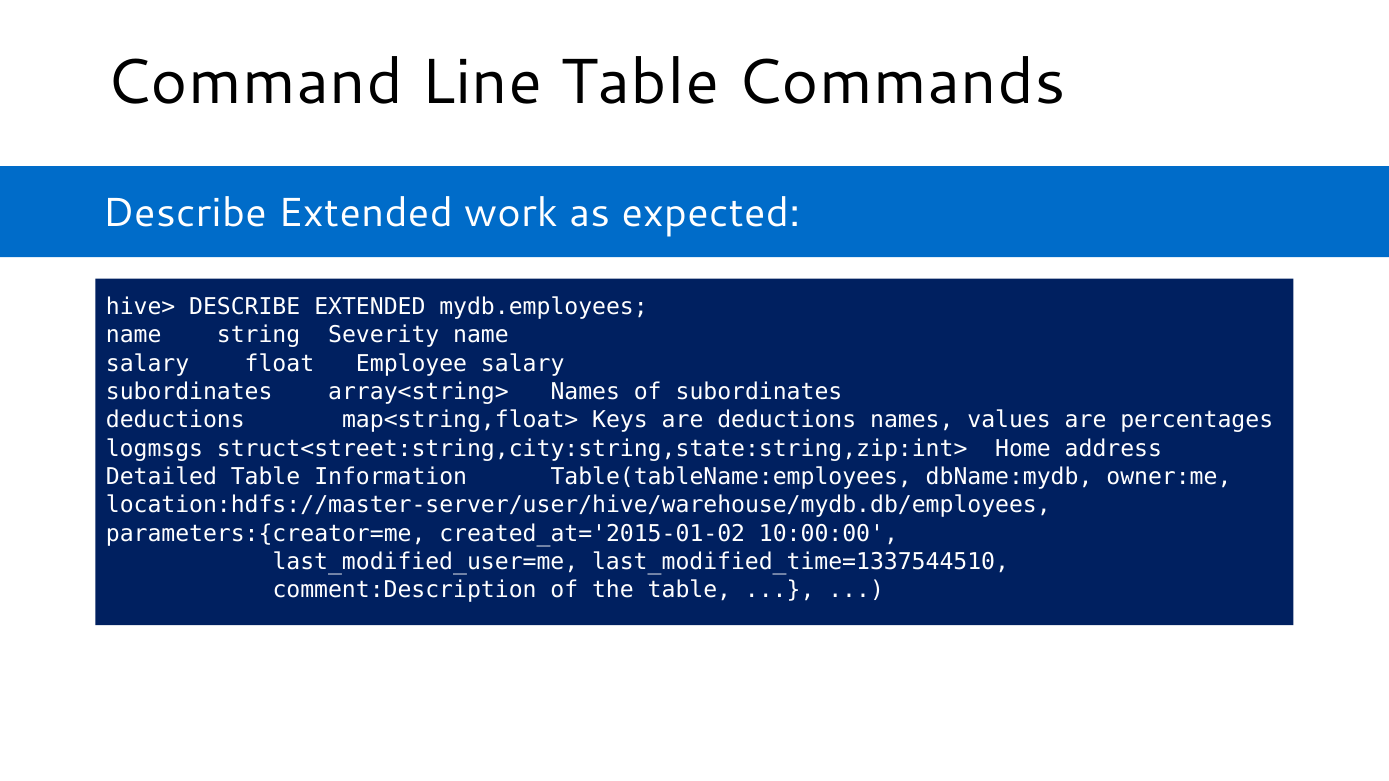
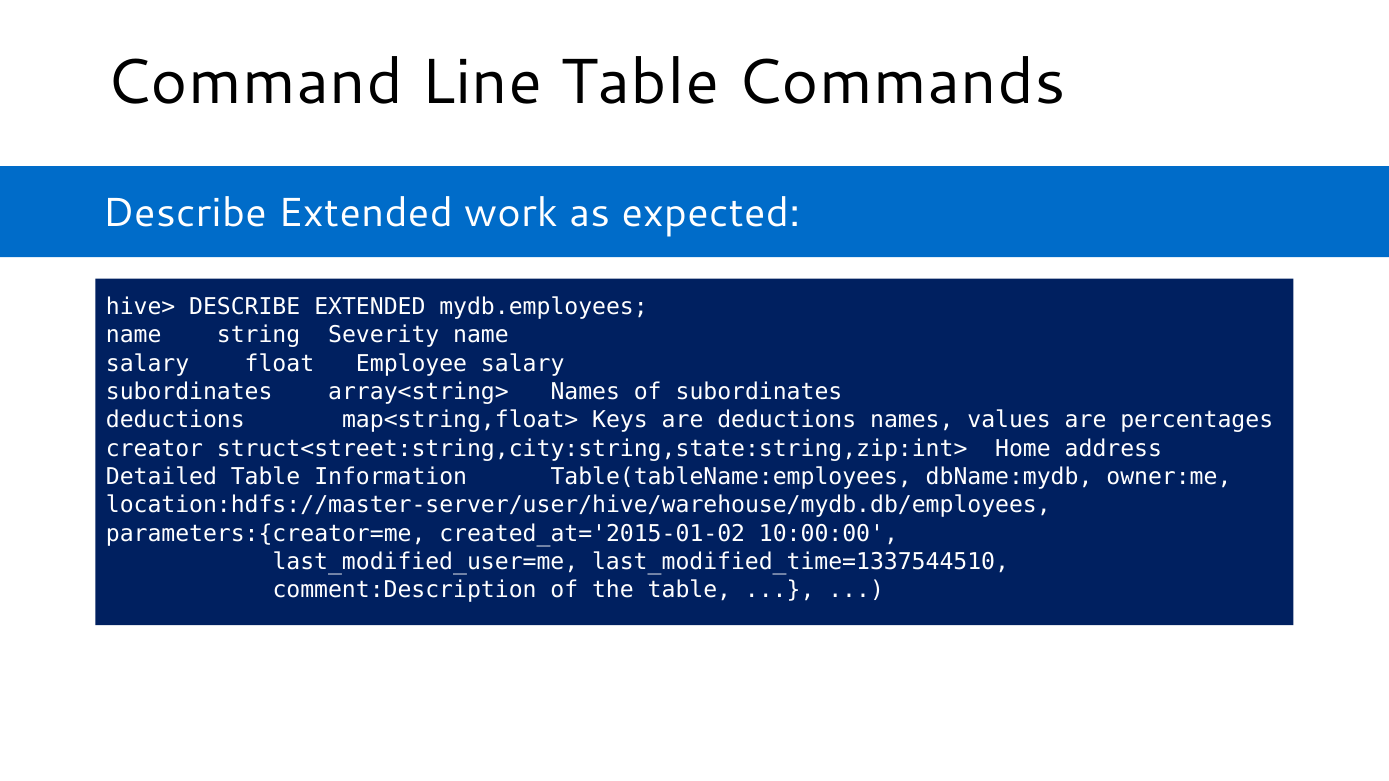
logmsgs: logmsgs -> creator (154, 449)
